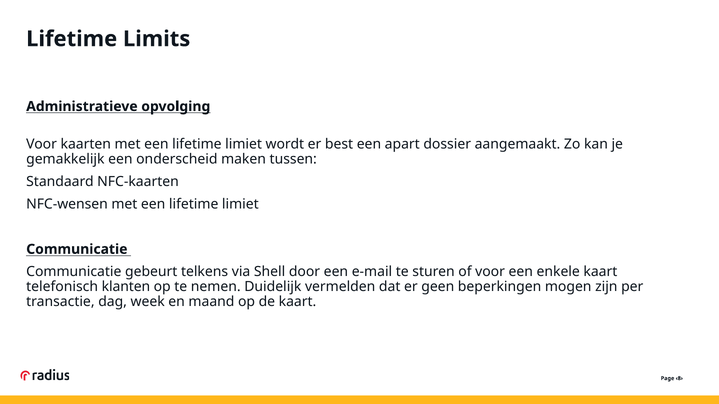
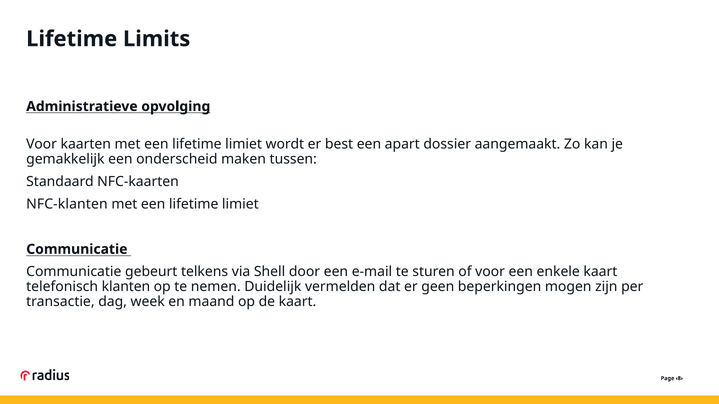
NFC-wensen: NFC-wensen -> NFC-klanten (67, 204)
